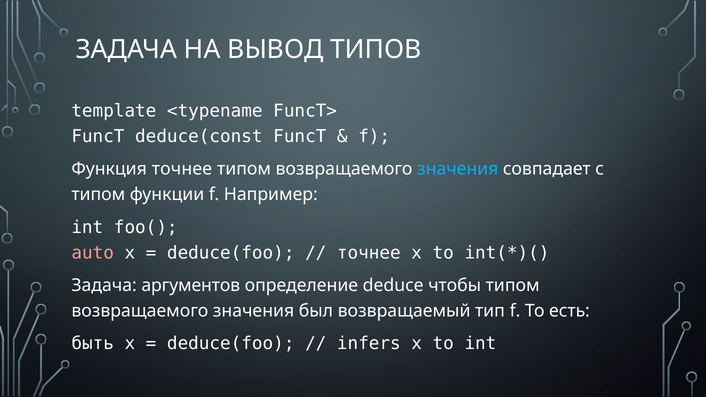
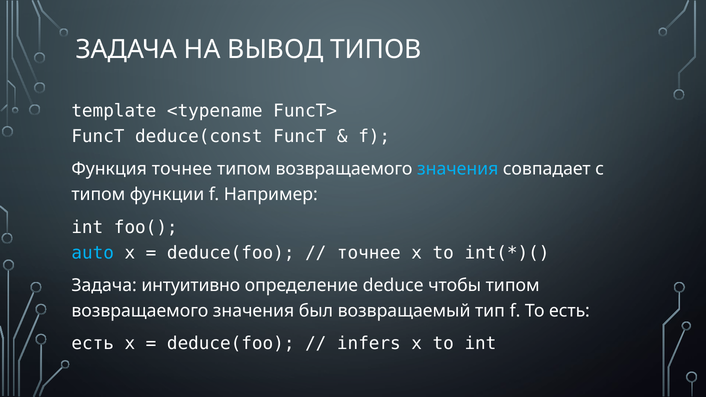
auto colour: pink -> light blue (93, 253)
аргументов: аргументов -> интуитивно (191, 286)
быть: быть -> есть (93, 344)
